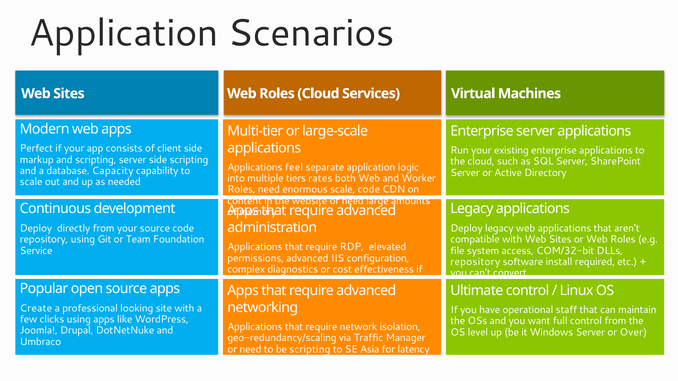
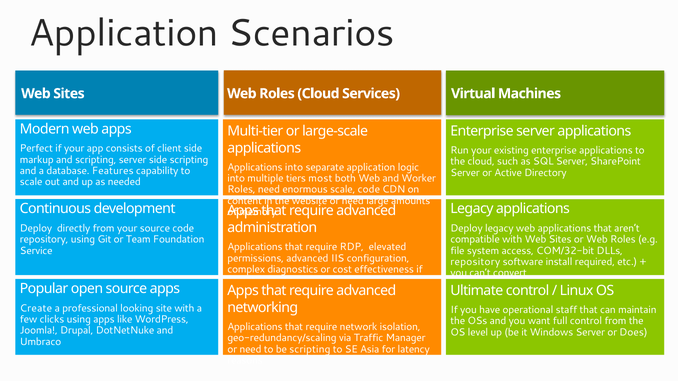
Applications feel: feel -> into (294, 167)
Capacity: Capacity -> Features (113, 171)
rates: rates -> most (320, 179)
Over: Over -> Does (633, 333)
